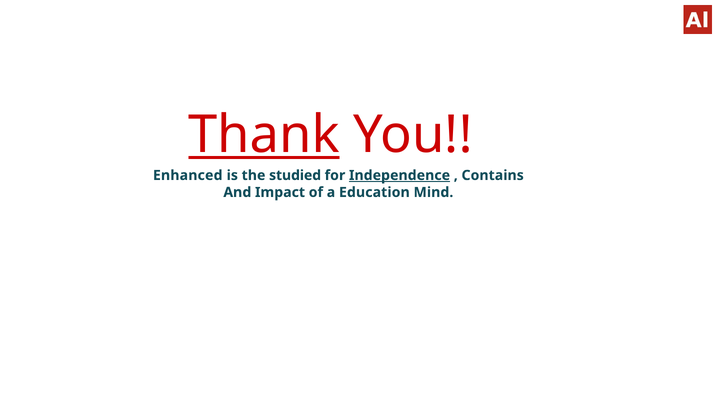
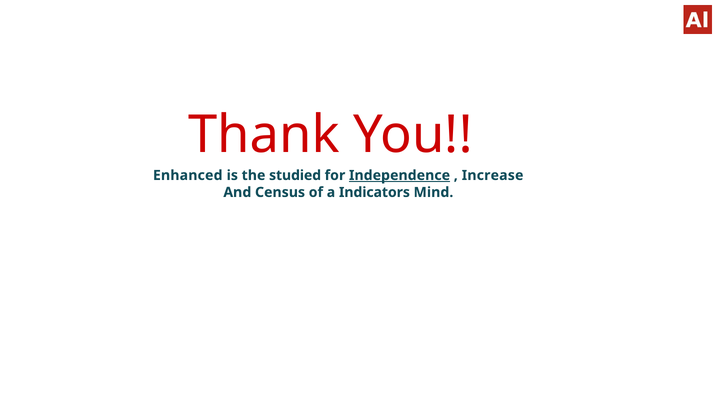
Thank underline: present -> none (264, 135)
Contains: Contains -> Increase (493, 175)
Impact: Impact -> Census (280, 192)
Education: Education -> Indicators (374, 192)
